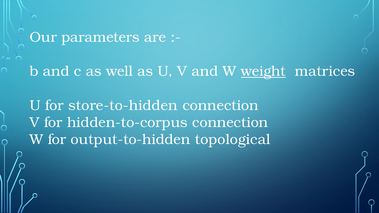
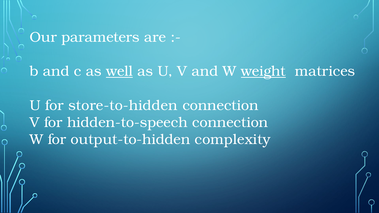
well underline: none -> present (119, 71)
hidden-to-corpus: hidden-to-corpus -> hidden-to-speech (127, 122)
topological: topological -> complexity (233, 140)
